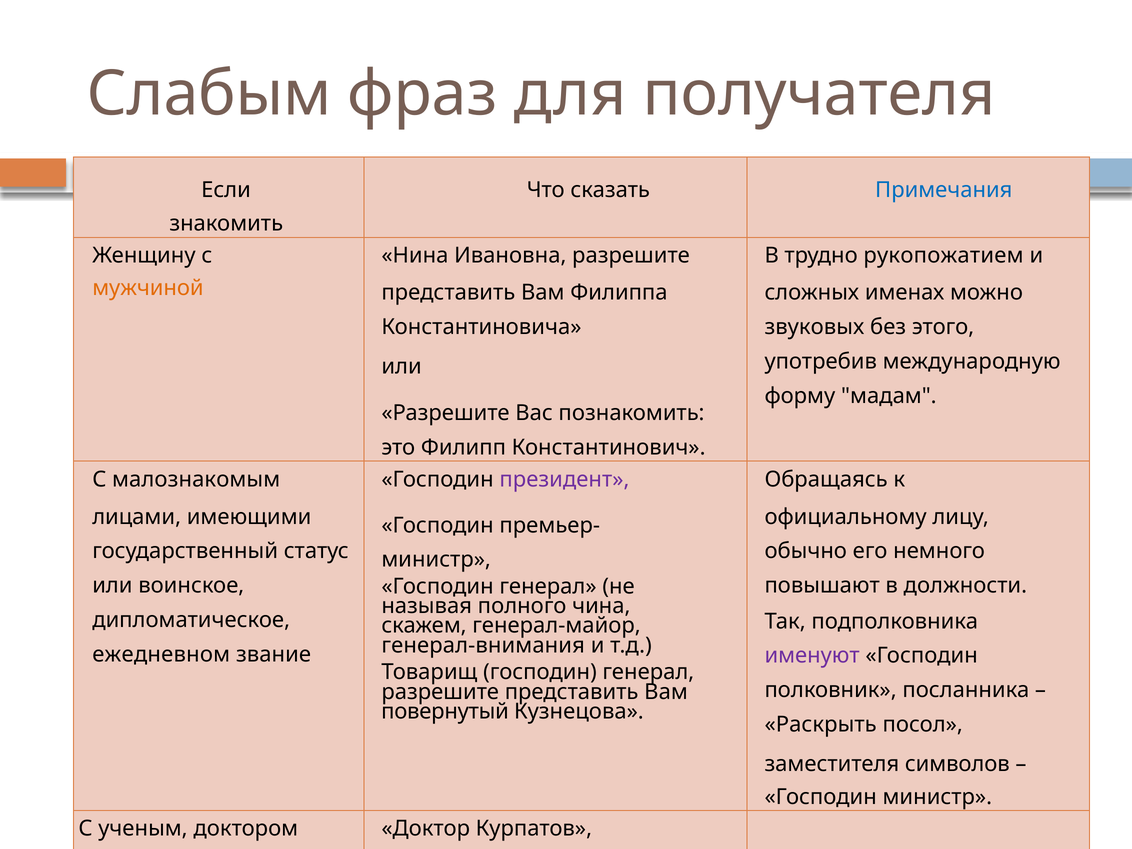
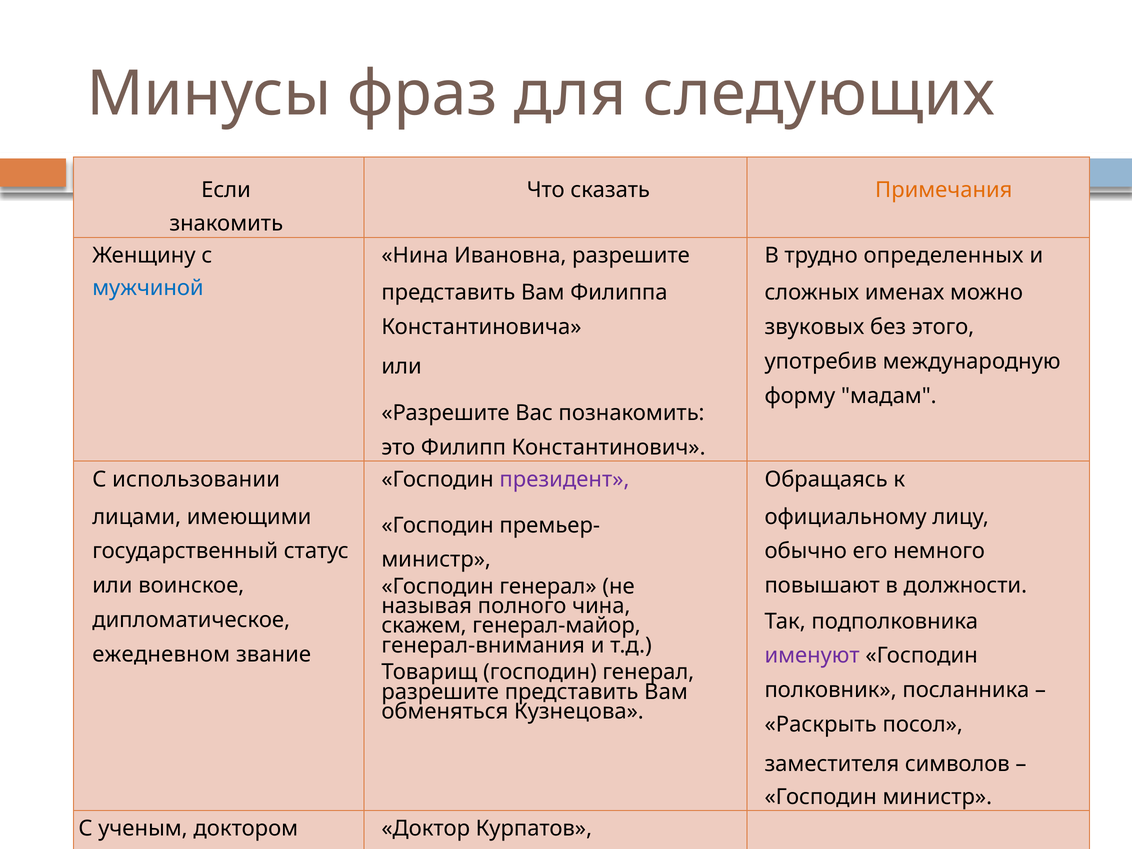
Слабым: Слабым -> Минусы (209, 94)
получателя: получателя -> следующих (819, 94)
Примечания colour: blue -> orange (944, 190)
рукопожатием: рукопожатием -> определенных (944, 256)
мужчиной colour: orange -> blue (148, 288)
малознакомым: малознакомым -> использовании (196, 480)
повернутый: повернутый -> обменяться (445, 712)
